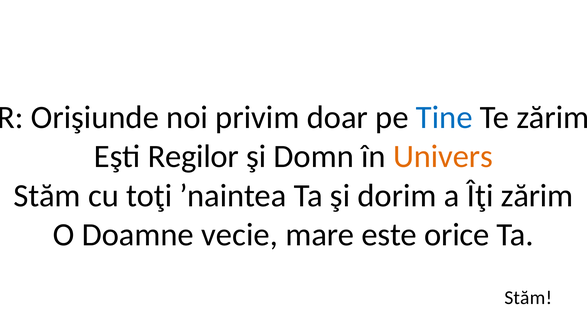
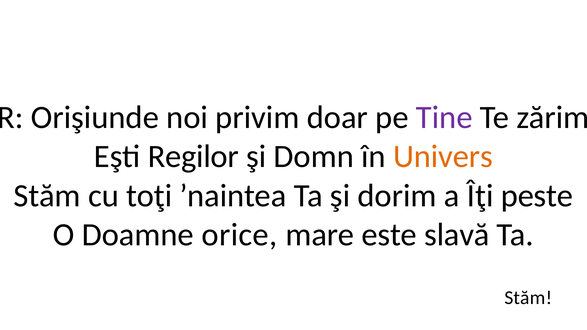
Tine colour: blue -> purple (444, 118)
Îţi zărim: zărim -> peste (537, 196)
vecie: vecie -> orice (239, 235)
orice: orice -> slavă (457, 235)
